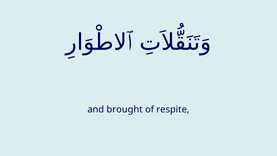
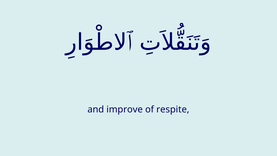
brought: brought -> improve (125, 109)
